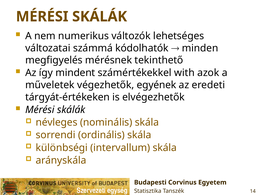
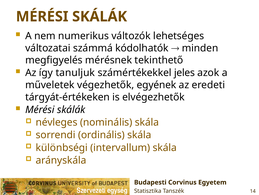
mindent: mindent -> tanuljuk (75, 73)
with: with -> jeles (184, 73)
